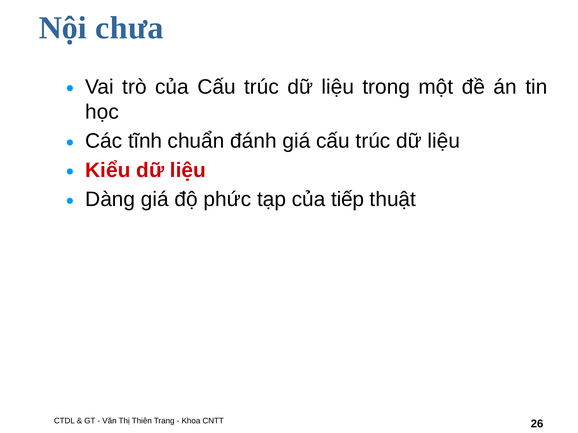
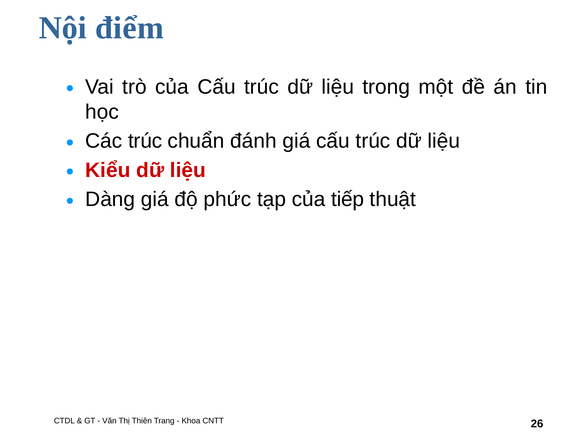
chưa: chưa -> điểm (129, 28)
Các tĩnh: tĩnh -> trúc (145, 141)
